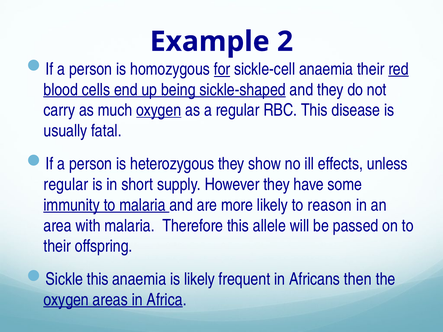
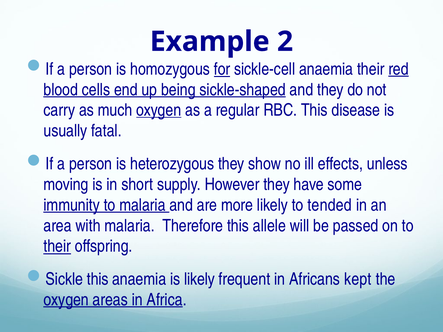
regular: regular -> moving (66, 185)
reason: reason -> tended (330, 205)
their underline: none -> present (57, 246)
then: then -> kept (358, 279)
